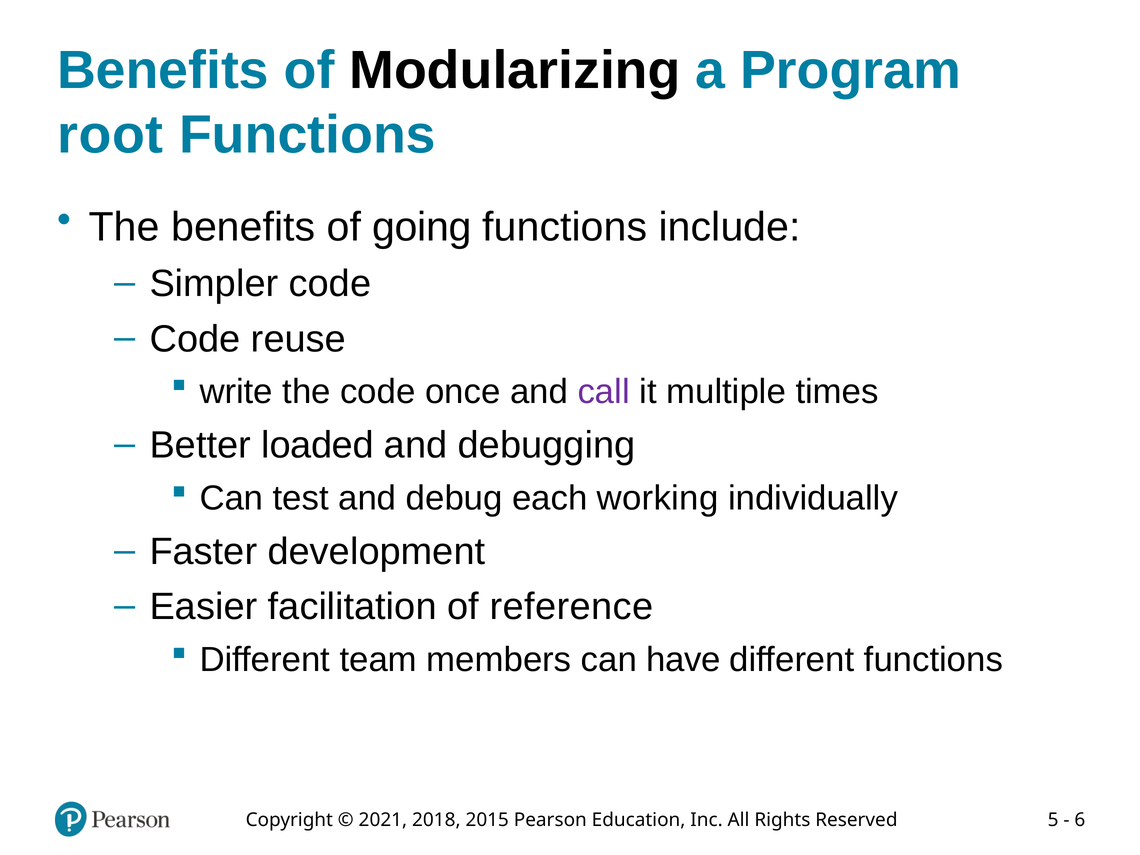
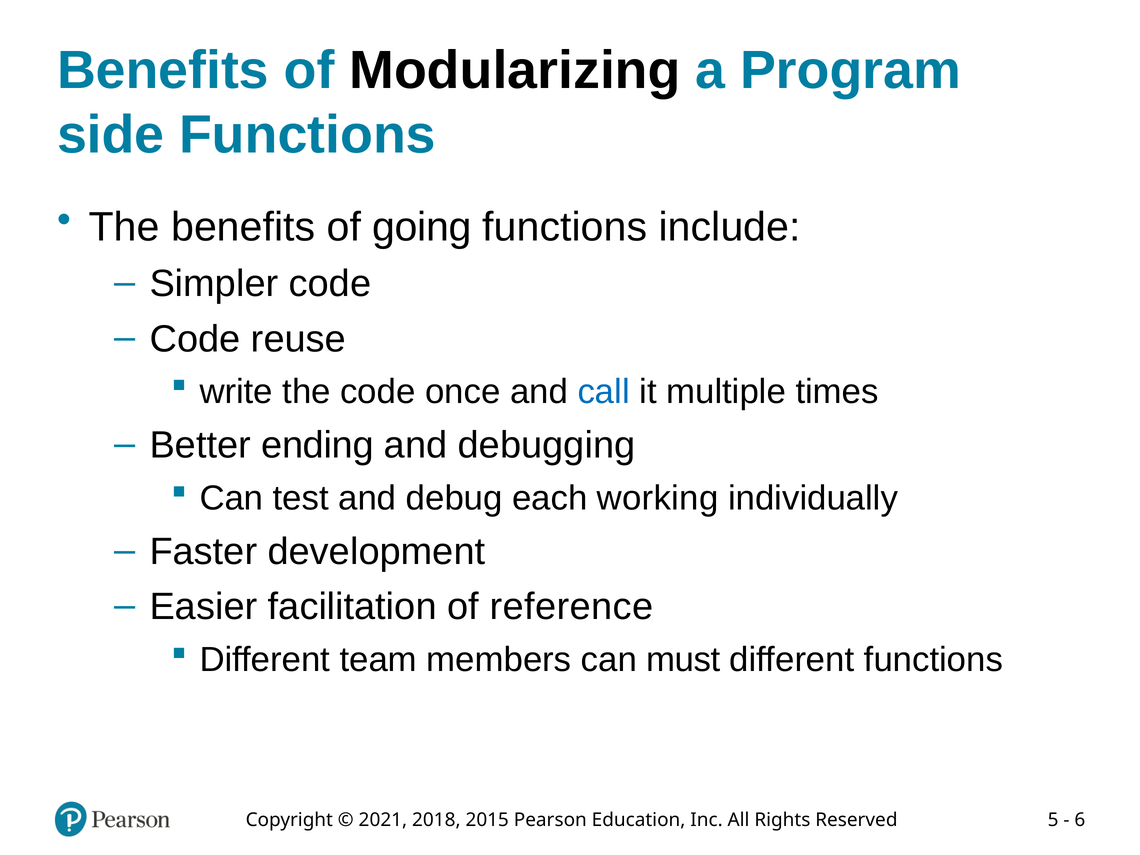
root: root -> side (111, 135)
call colour: purple -> blue (604, 392)
loaded: loaded -> ending (318, 445)
have: have -> must (683, 660)
